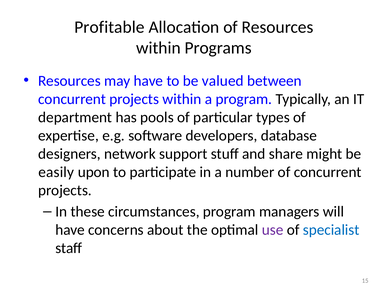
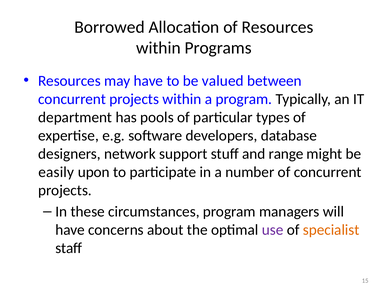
Profitable: Profitable -> Borrowed (110, 27)
share: share -> range (286, 154)
specialist colour: blue -> orange (331, 230)
